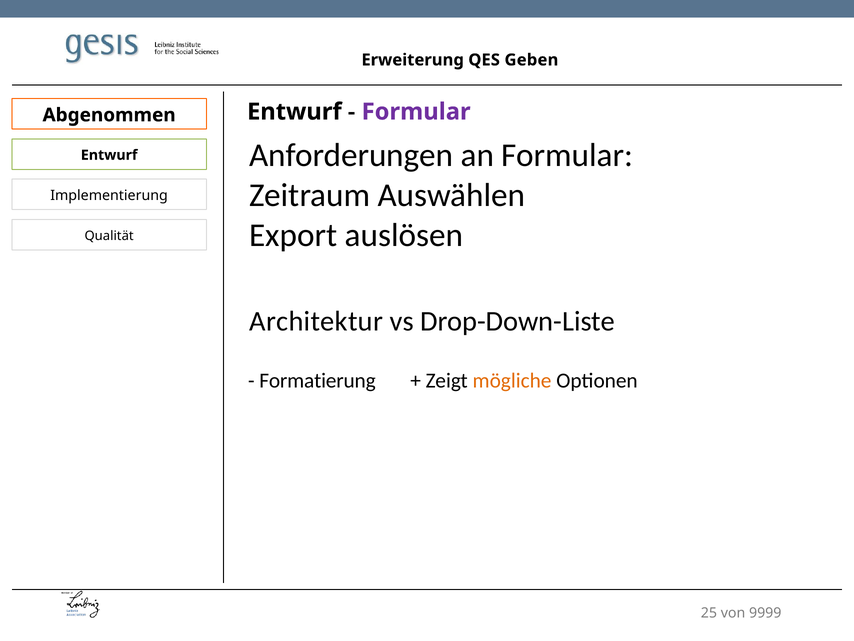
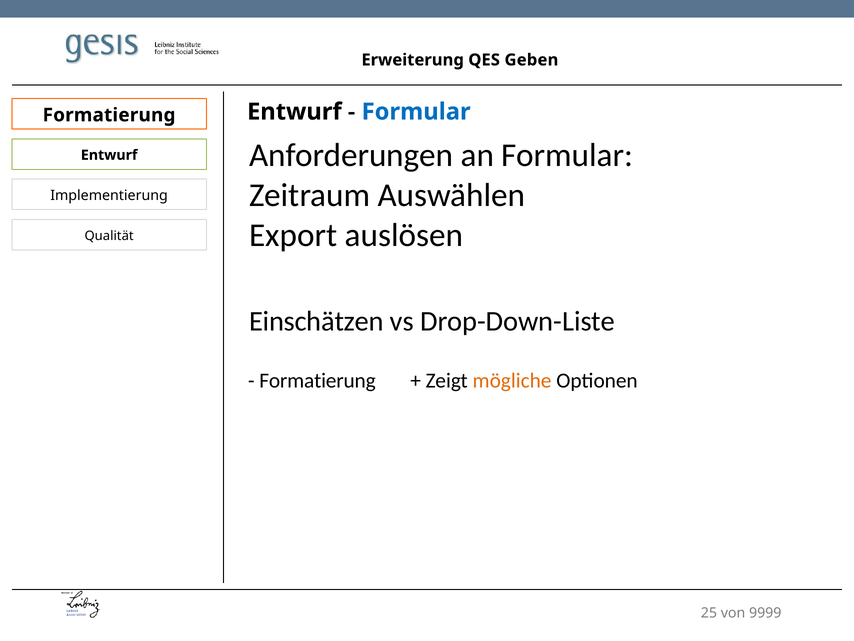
Formular colour: purple -> blue (416, 112)
Abgenommen: Abgenommen -> Formatierung (109, 115)
Architektur: Architektur -> Einschätzen (316, 321)
